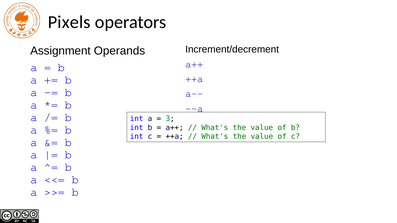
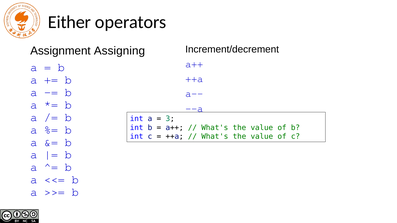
Pixels: Pixels -> Either (69, 22)
Operands: Operands -> Assigning (119, 51)
